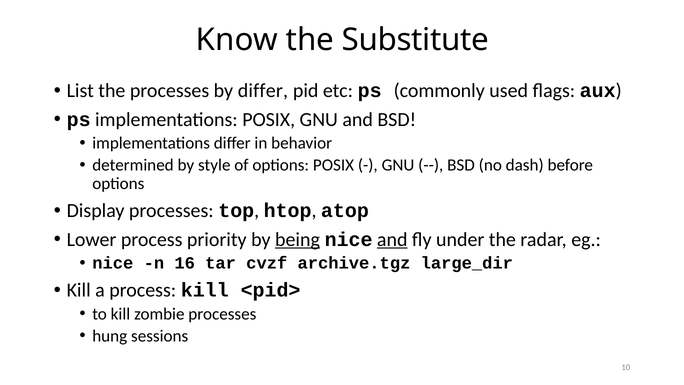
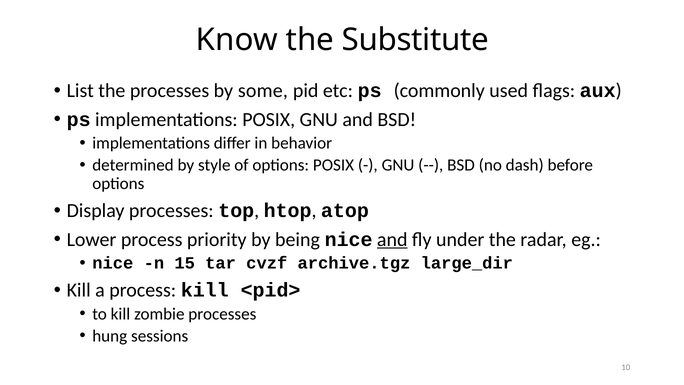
by differ: differ -> some (263, 91)
being underline: present -> none (297, 239)
16: 16 -> 15 (185, 263)
